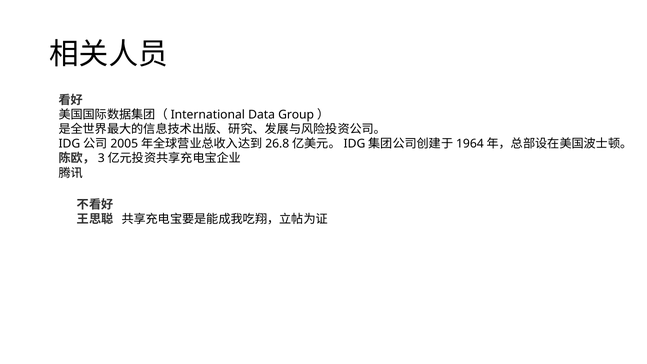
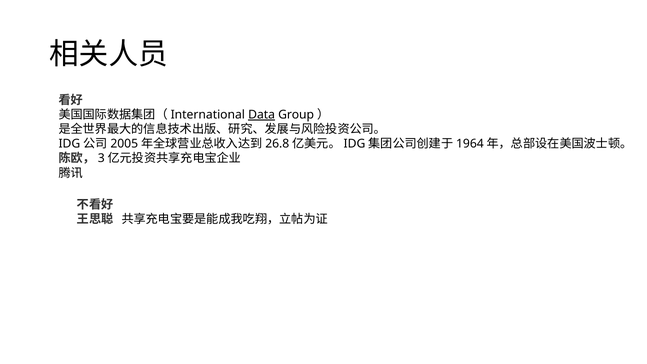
Data underline: none -> present (262, 115)
